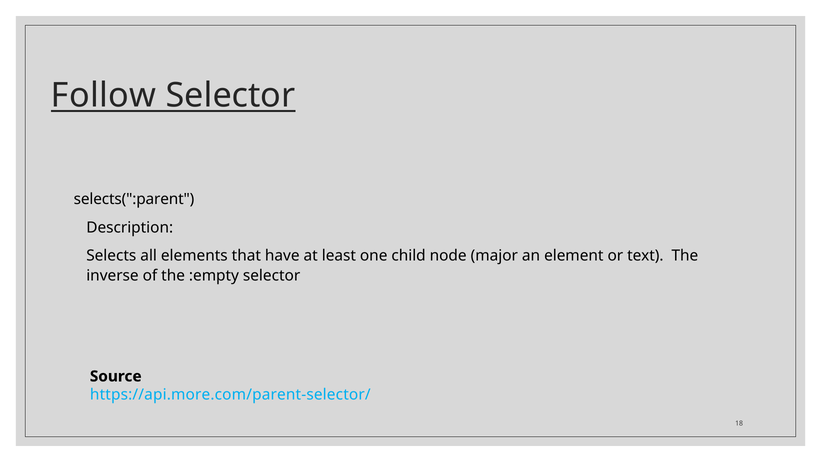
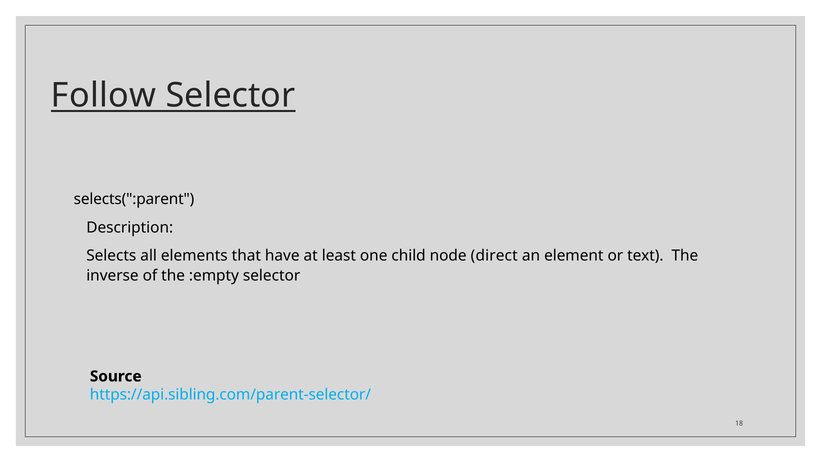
major: major -> direct (494, 255)
https://api.more.com/parent-selector/: https://api.more.com/parent-selector/ -> https://api.sibling.com/parent-selector/ (230, 395)
